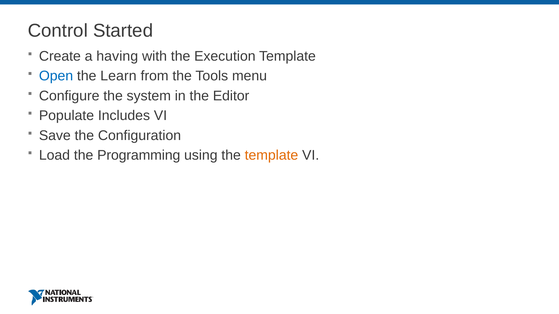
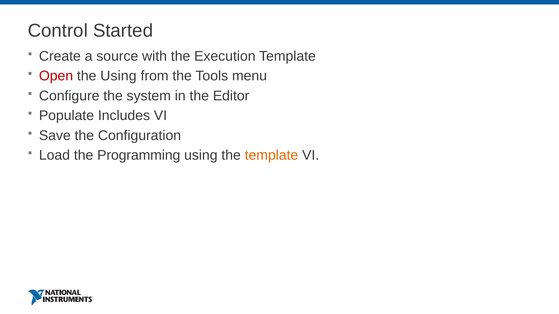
having: having -> source (117, 56)
Open colour: blue -> red (56, 76)
the Learn: Learn -> Using (118, 76)
